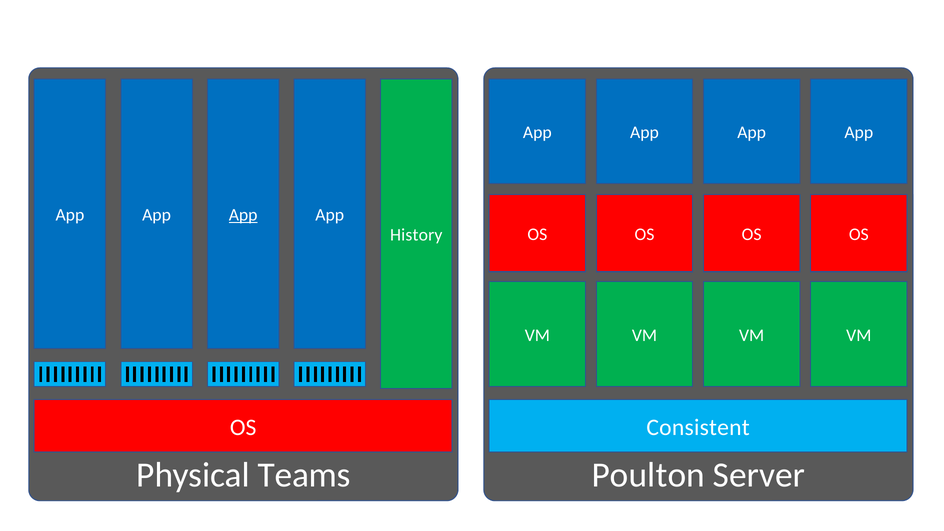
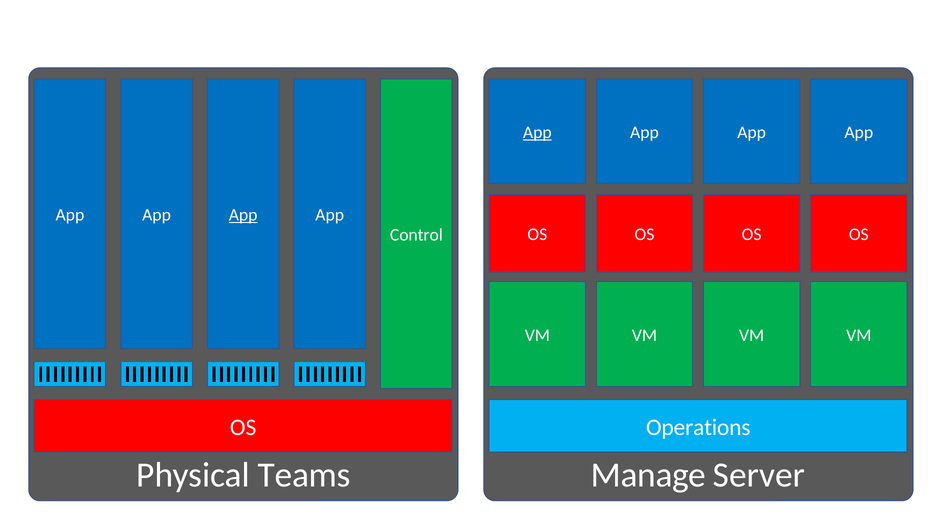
App underline: none -> present (537, 132)
History: History -> Control (416, 235)
Consistent: Consistent -> Operations (698, 428)
Poulton: Poulton -> Manage (648, 475)
